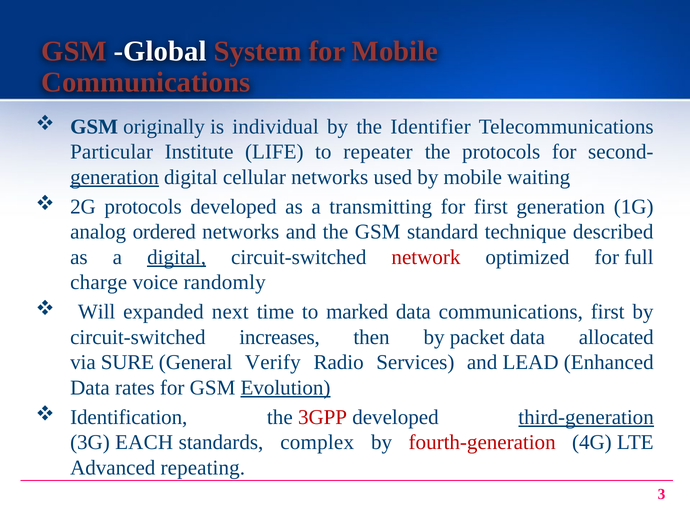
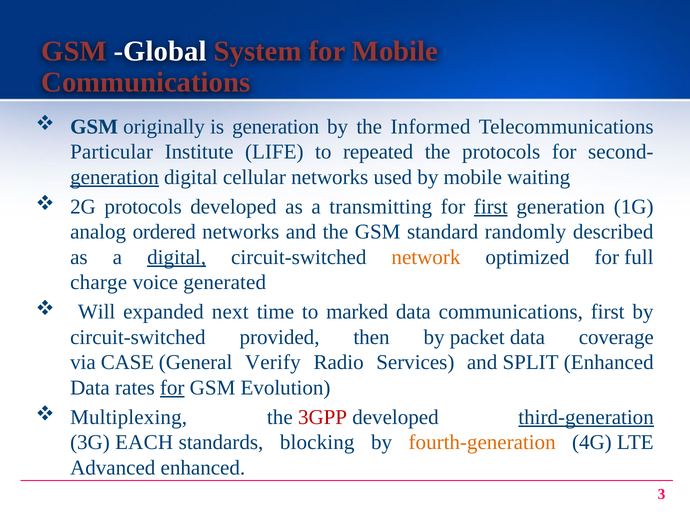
is individual: individual -> generation (276, 127)
Identifier: Identifier -> Informed (431, 127)
repeater: repeater -> repeated (378, 152)
first underline: none -> present (491, 207)
technique: technique -> randomly (525, 232)
network colour: red -> orange (426, 257)
randomly: randomly -> generated (225, 283)
increases: increases -> provided (280, 338)
allocated: allocated -> coverage (616, 338)
SURE: SURE -> CASE (127, 363)
LEAD: LEAD -> SPLIT (531, 363)
for underline: none -> present (172, 388)
Evolution underline: present -> none (285, 388)
Identification: Identification -> Multiplexing (129, 418)
complex: complex -> blocking (317, 443)
fourth-generation colour: red -> orange (482, 443)
Advanced repeating: repeating -> enhanced (203, 468)
